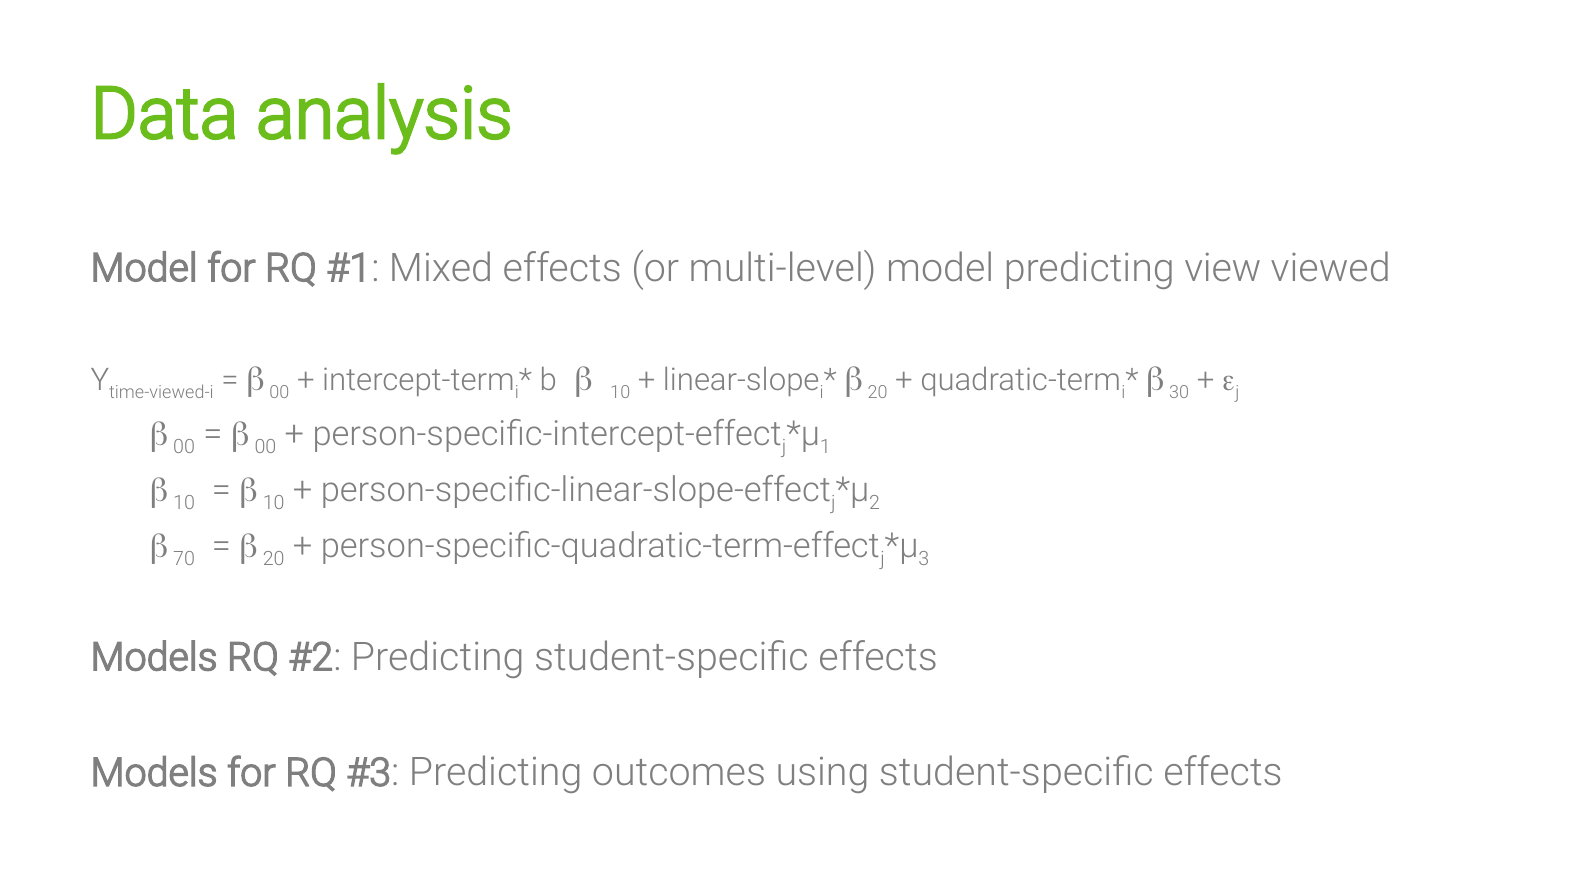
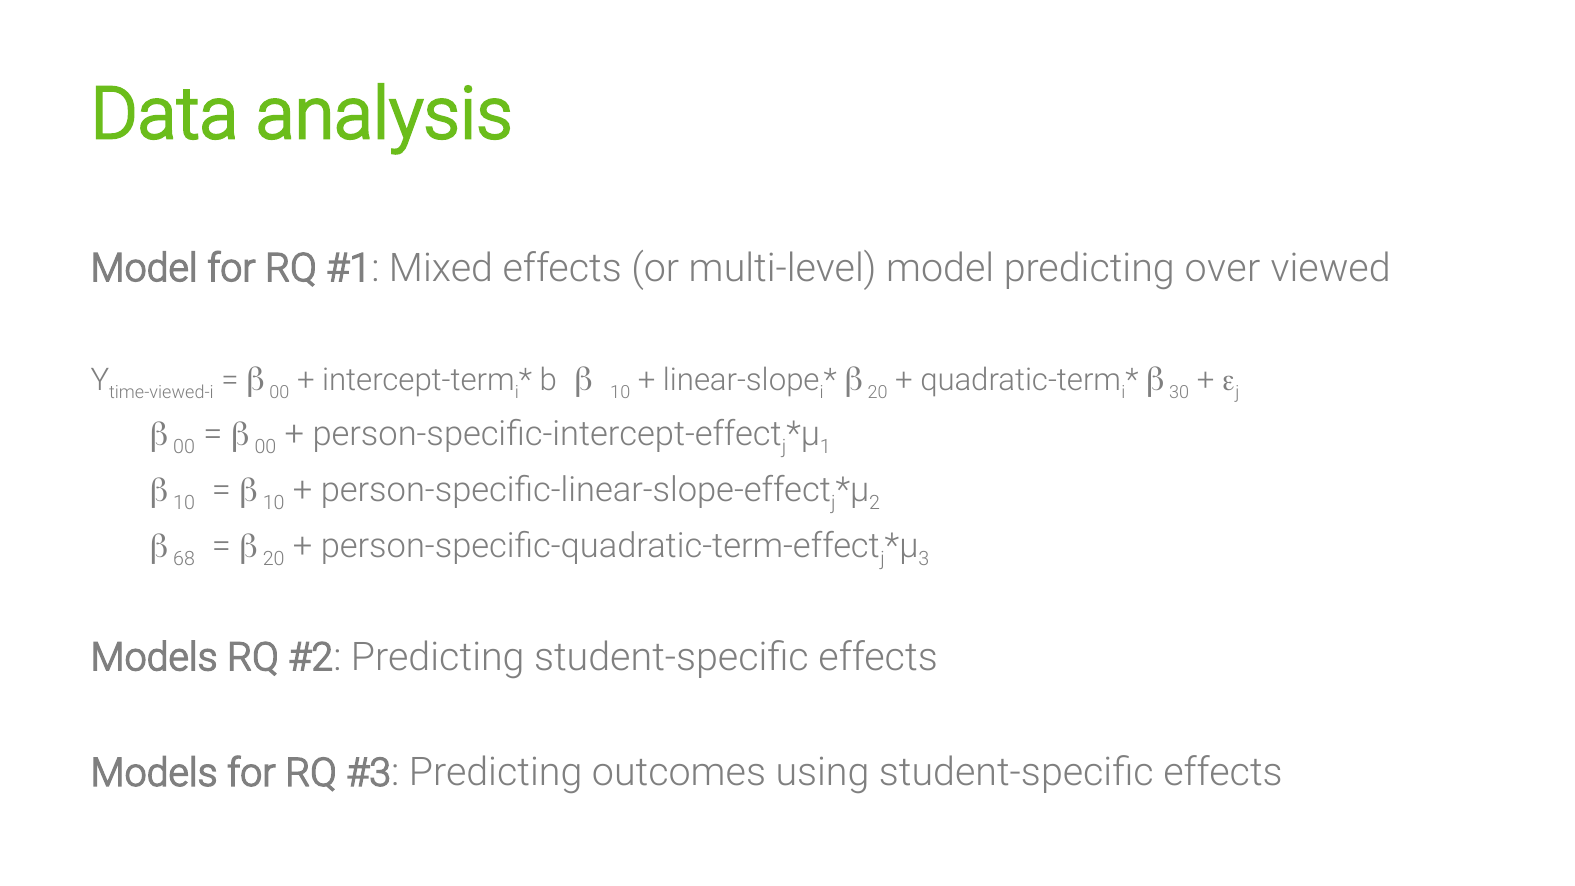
view: view -> over (1223, 268)
70: 70 -> 68 (184, 559)
